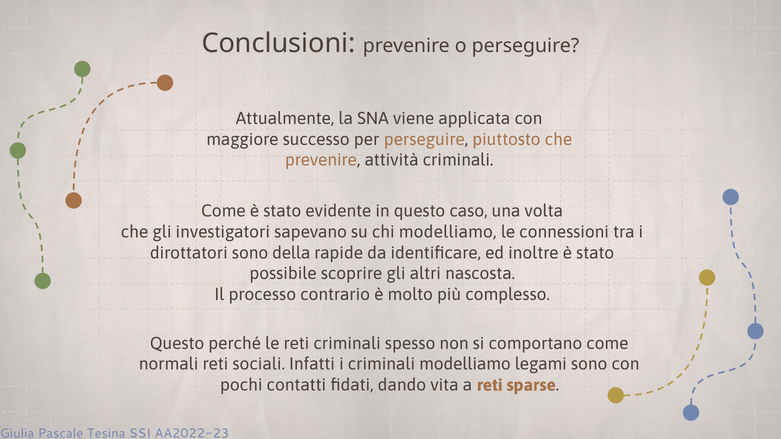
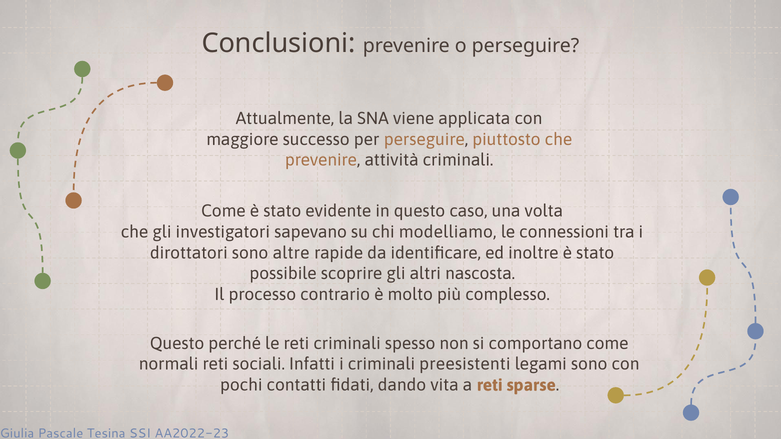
della: della -> altre (291, 253)
criminali modelliamo: modelliamo -> preesistenti (465, 365)
